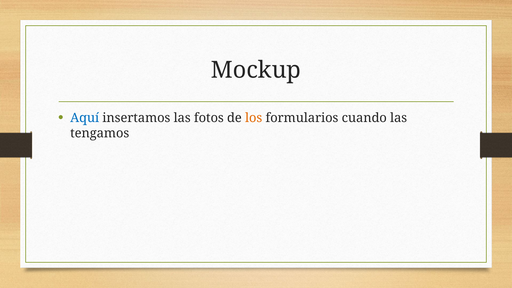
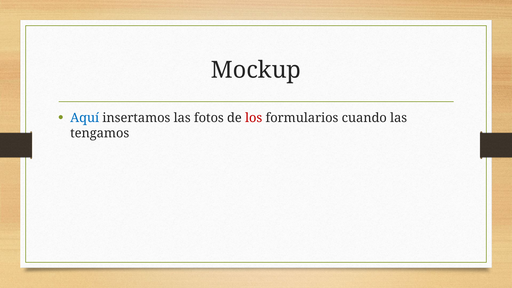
los colour: orange -> red (254, 118)
